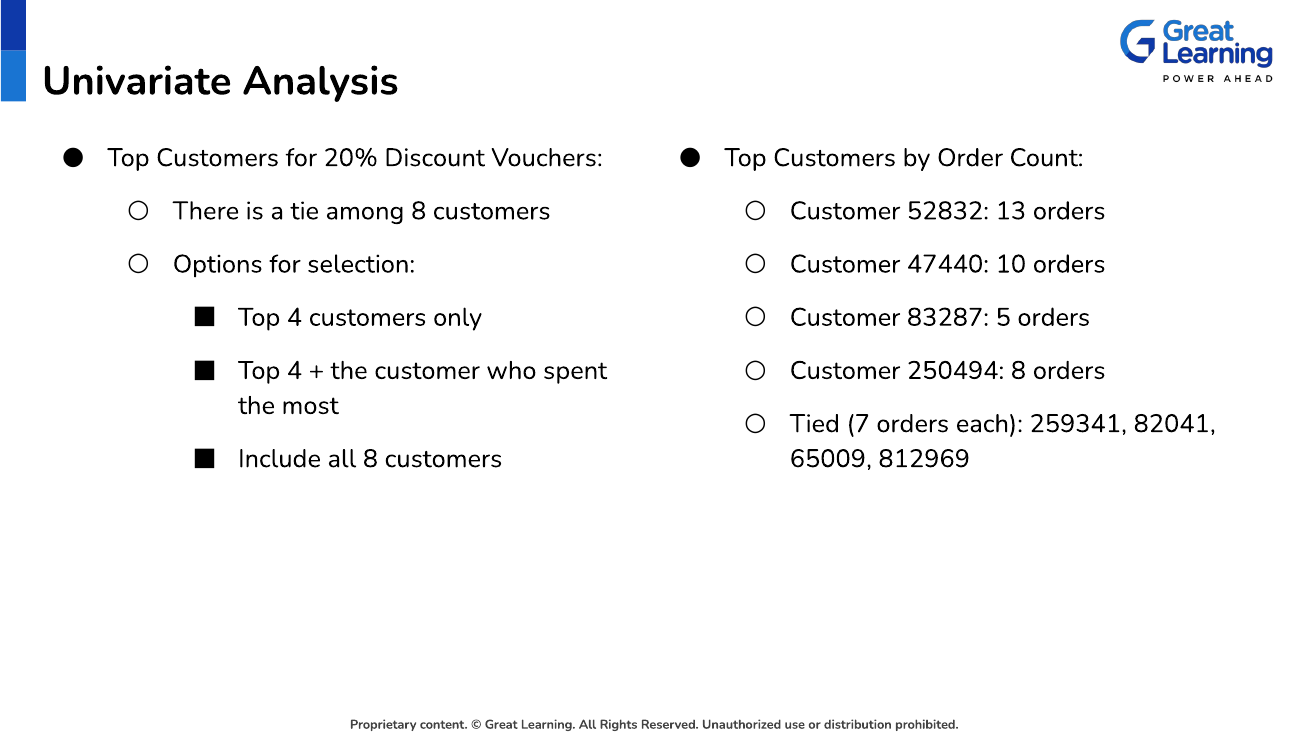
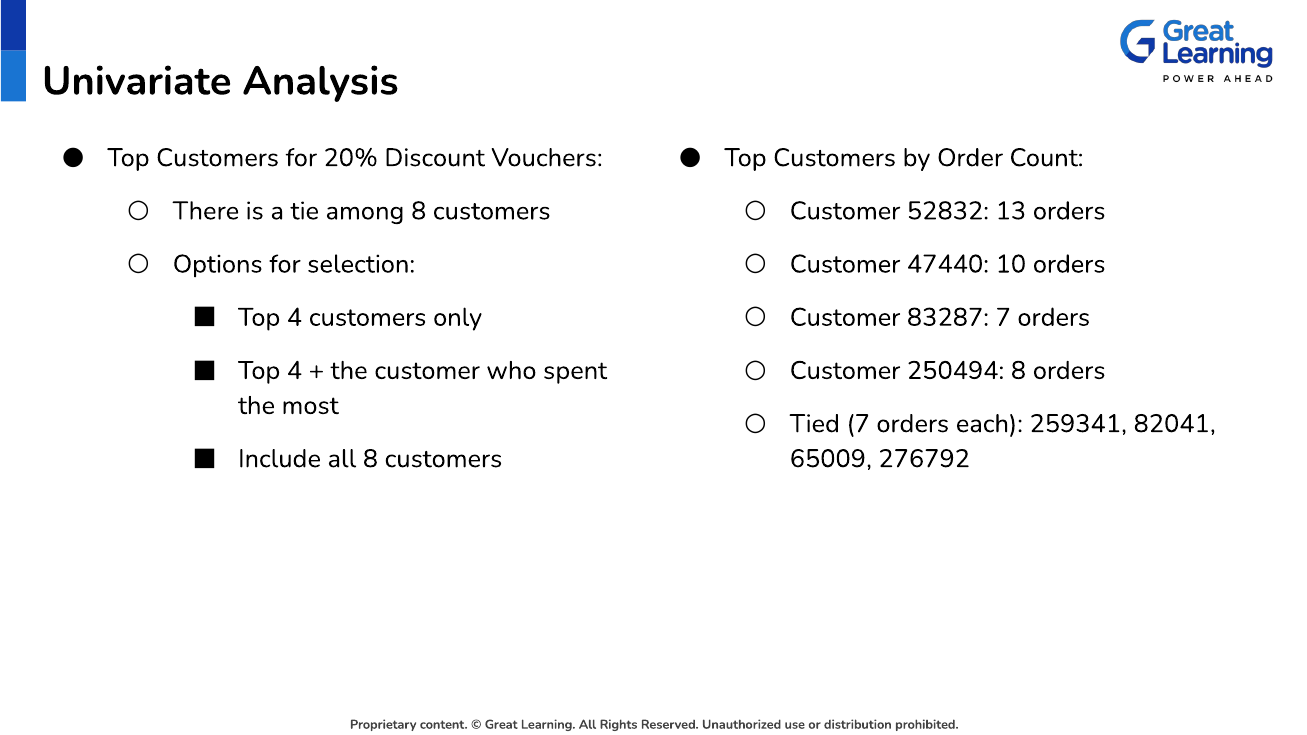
83287 5: 5 -> 7 (1003, 317)
812969: 812969 -> 276792 (924, 459)
